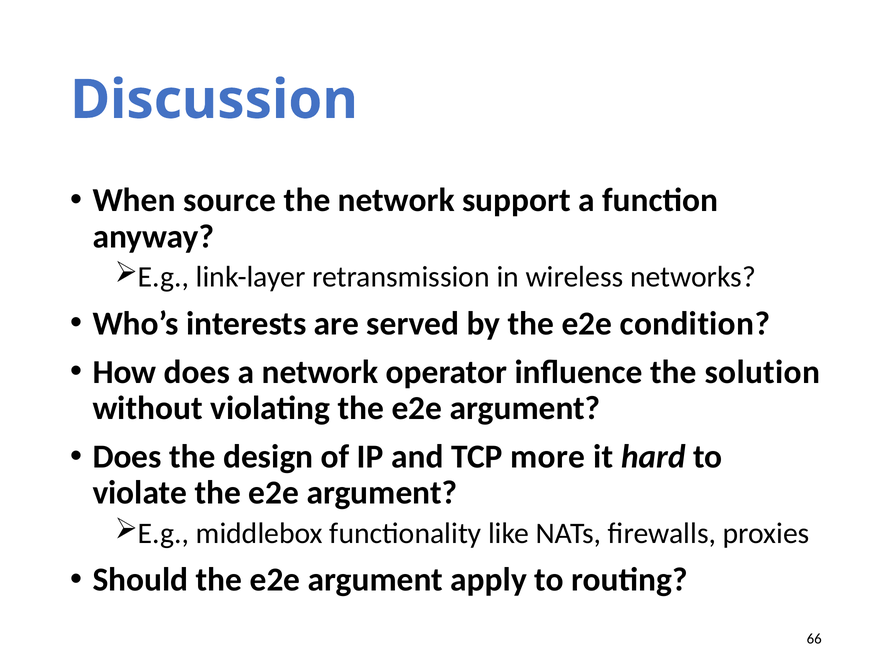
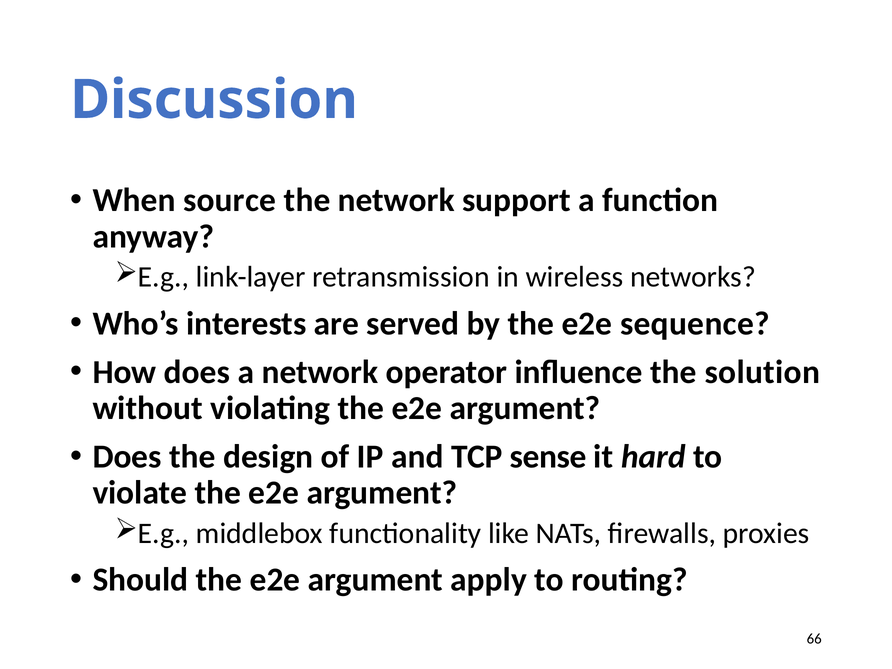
condition: condition -> sequence (695, 323)
more: more -> sense (548, 457)
